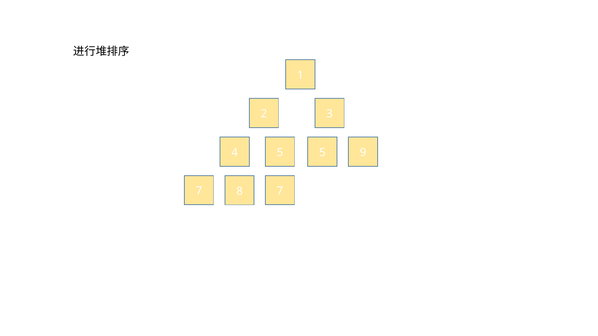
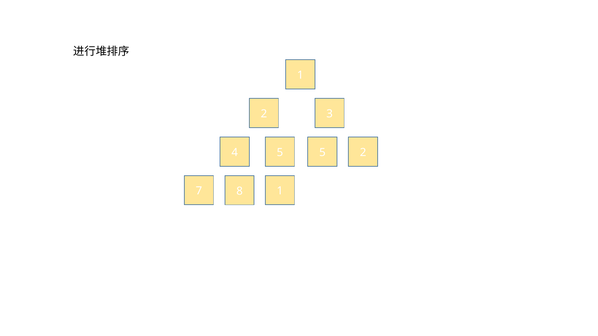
5 9: 9 -> 2 (363, 153)
8 7: 7 -> 1 (280, 191)
